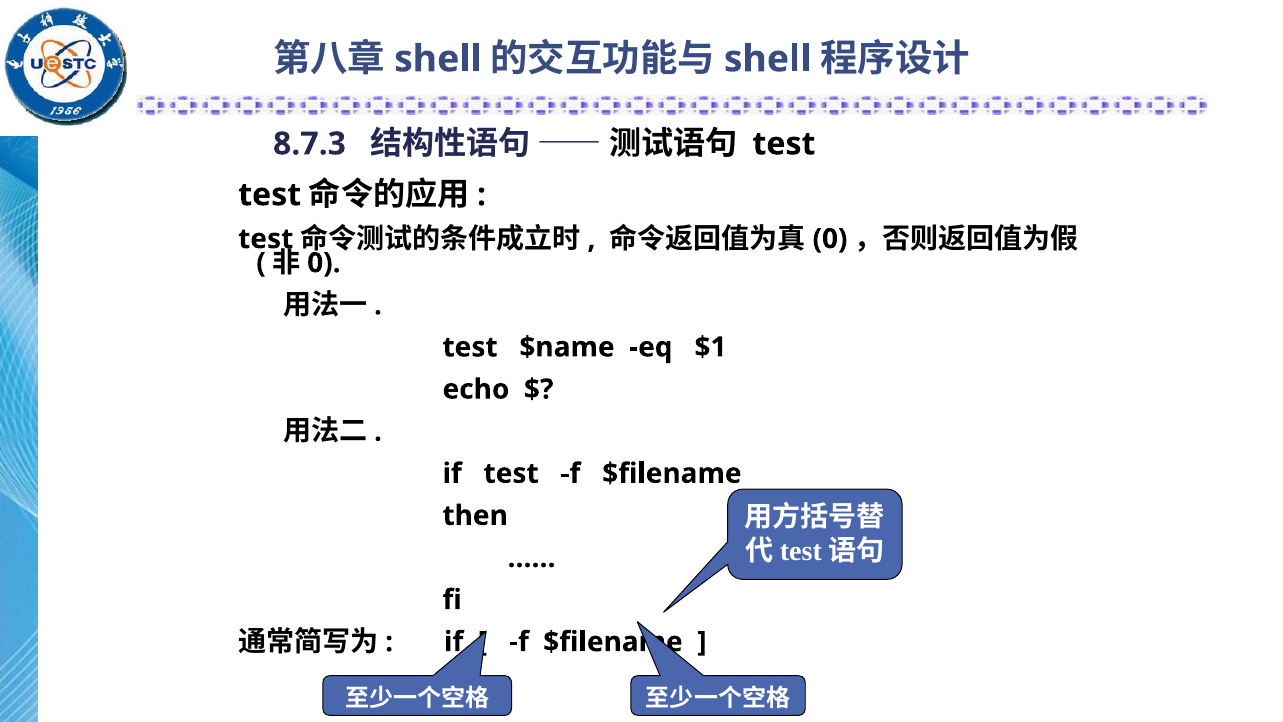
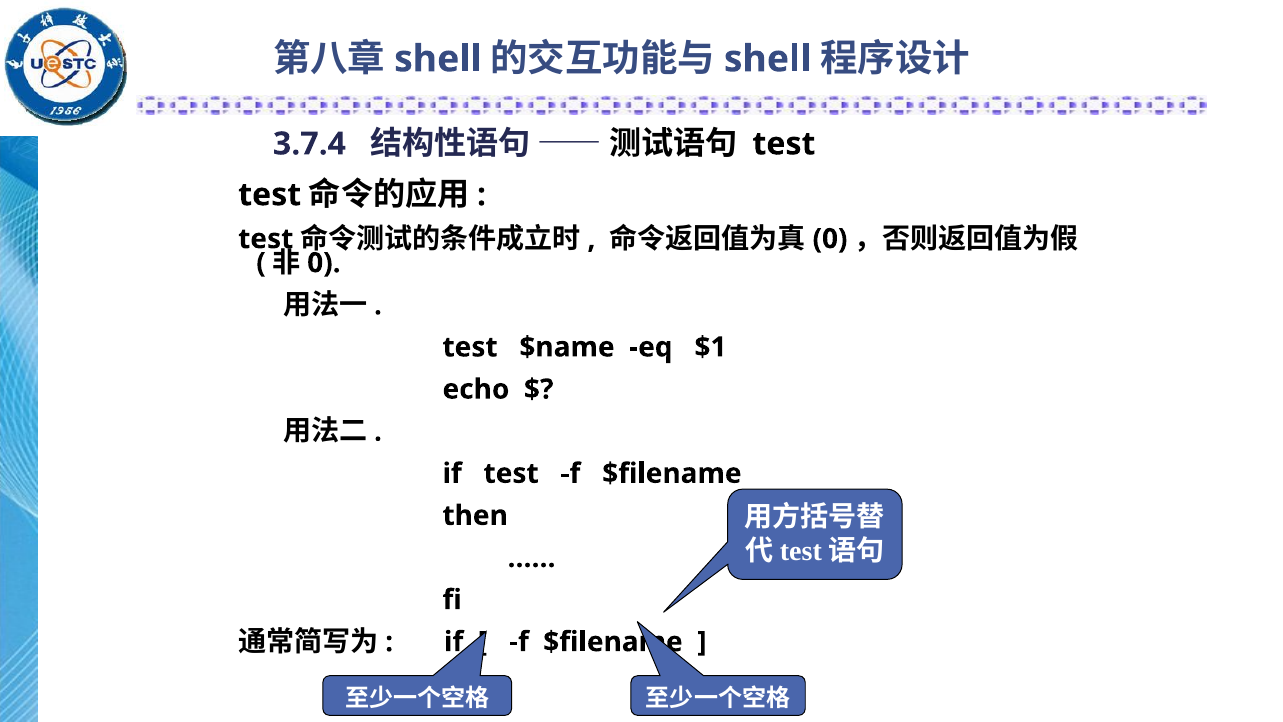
8.7.3: 8.7.3 -> 3.7.4 (310, 144)
